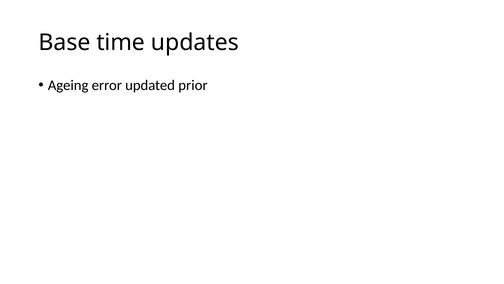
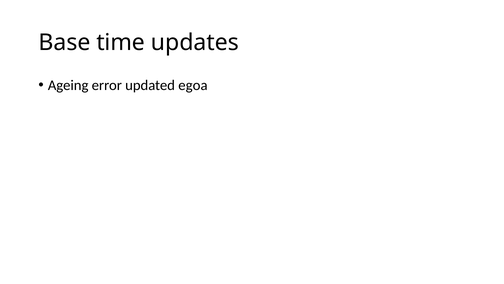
prior: prior -> egoa (193, 85)
